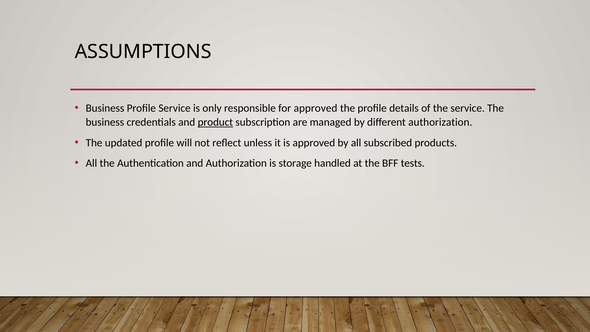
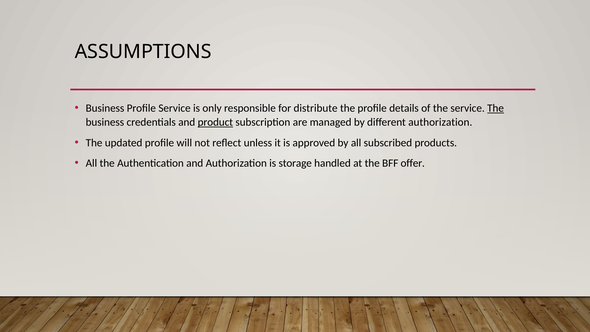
for approved: approved -> distribute (316, 108)
The underline: none -> present (496, 108)
tests: tests -> offer (413, 163)
